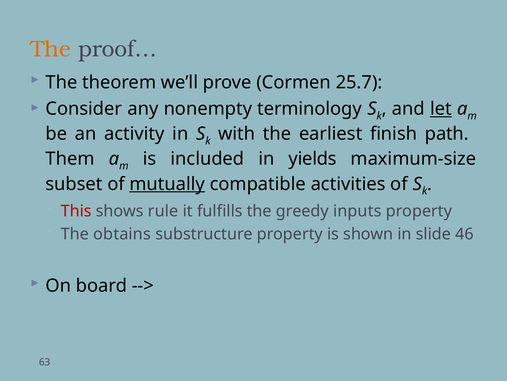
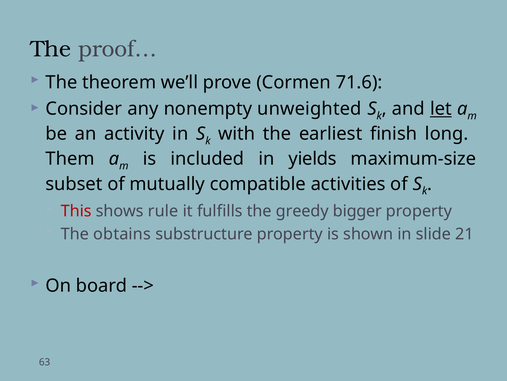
The colour: orange -> black (51, 49)
25.7: 25.7 -> 71.6 (359, 82)
terminology: terminology -> unweighted (309, 109)
path: path -> long (447, 134)
mutually underline: present -> none (167, 184)
inputs: inputs -> bigger (357, 211)
46: 46 -> 21 (464, 234)
